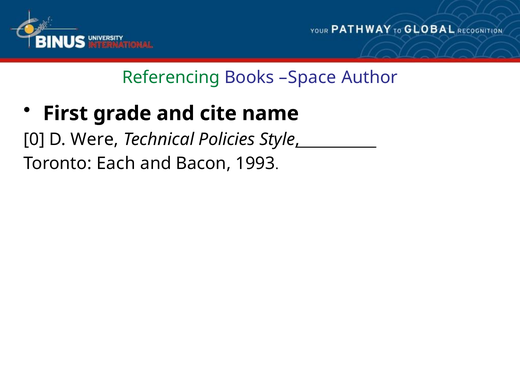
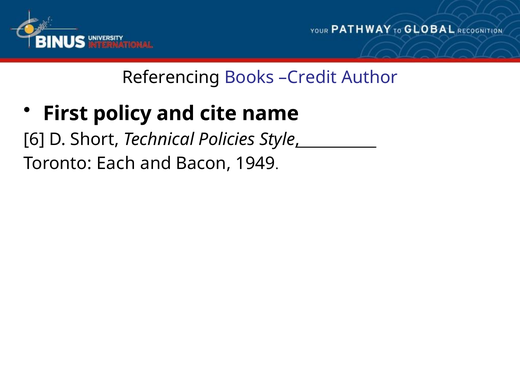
Referencing colour: green -> black (171, 78)
Space: Space -> Credit (308, 78)
grade: grade -> policy (122, 113)
0: 0 -> 6 (34, 139)
Were: Were -> Short (95, 139)
1993: 1993 -> 1949 (255, 164)
